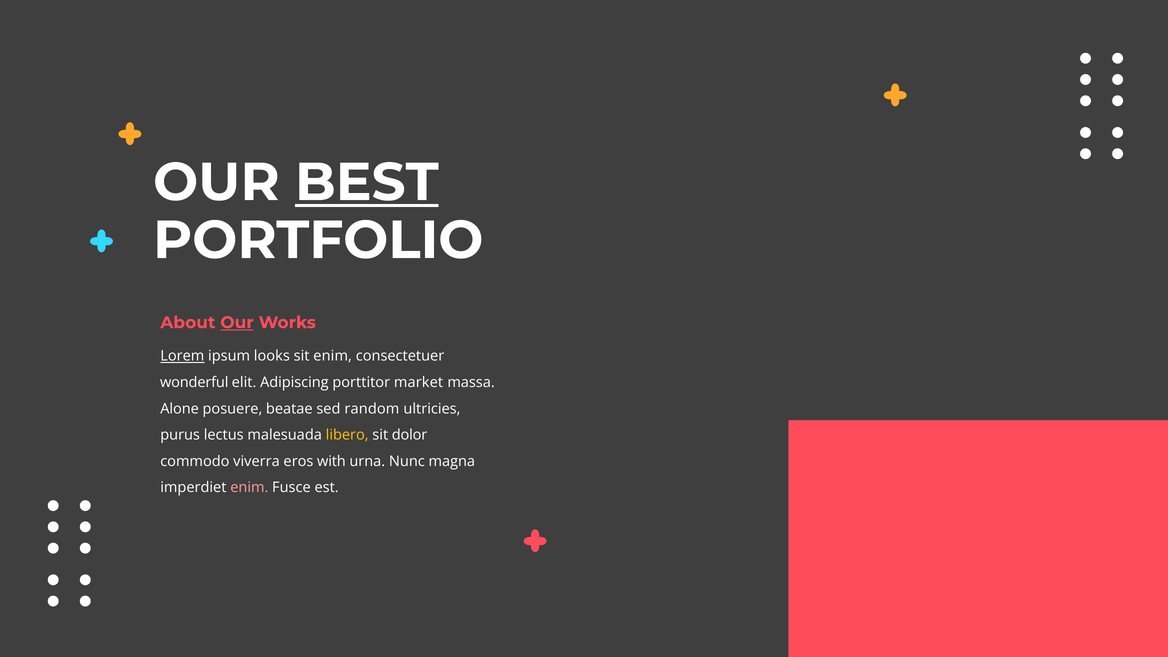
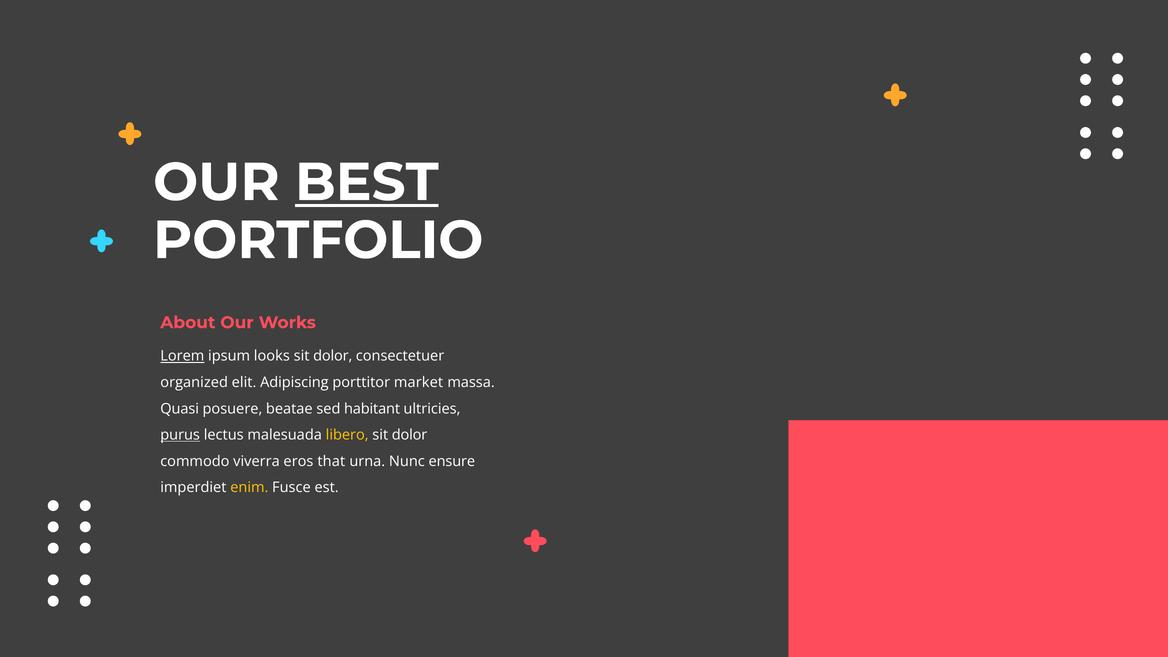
Our underline: present -> none (237, 323)
enim: enim -> dolor (333, 356)
wonderful: wonderful -> organized (194, 382)
Alone: Alone -> Quasi (180, 409)
random: random -> habitant (372, 409)
purus underline: none -> present (180, 435)
with: with -> that (331, 461)
magna: magna -> ensure (452, 461)
enim colour: pink -> yellow (249, 488)
